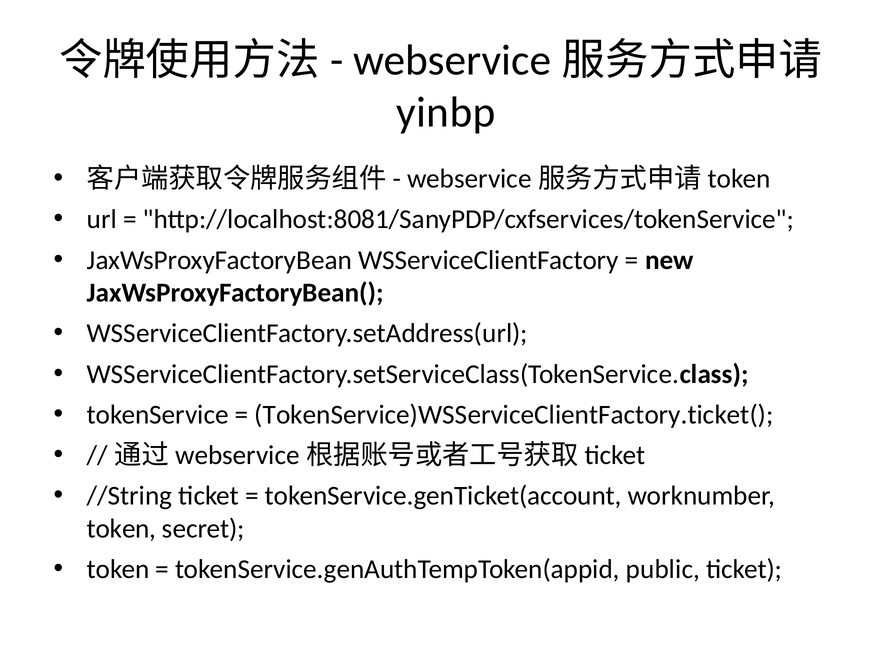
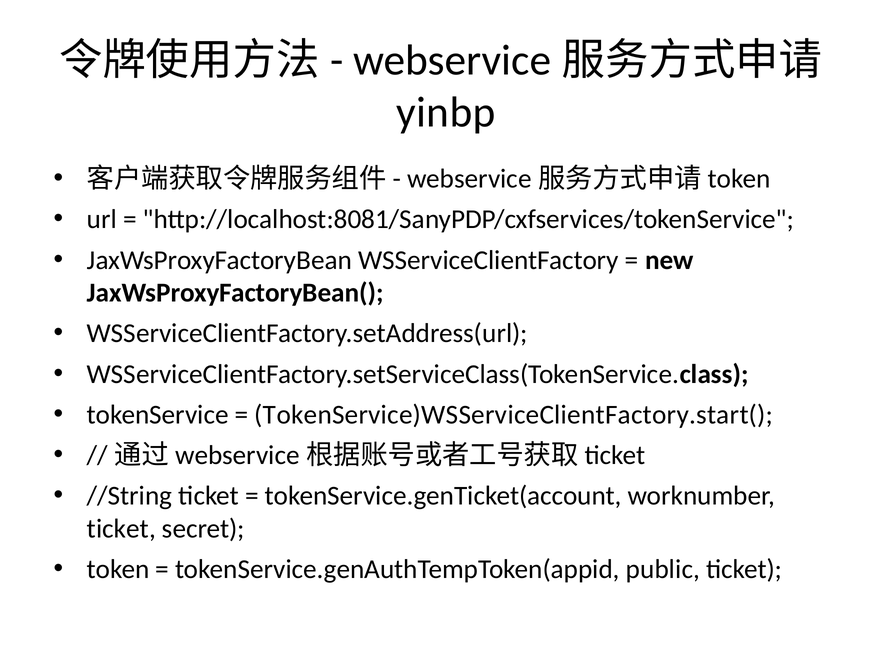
TokenService)WSServiceClientFactory.ticket(: TokenService)WSServiceClientFactory.ticket( -> TokenService)WSServiceClientFactory.start( (514, 415)
token: token -> ticket (121, 529)
